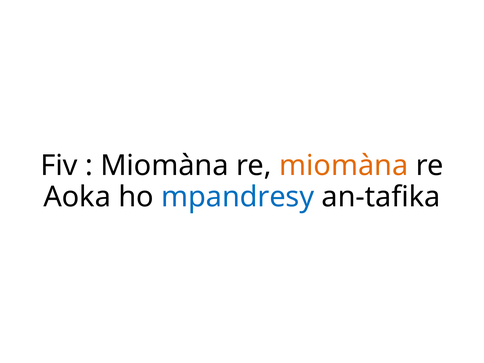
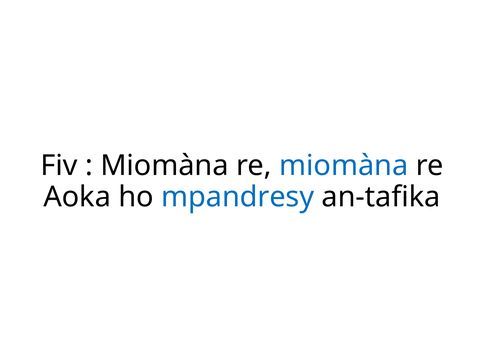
miomàna colour: orange -> blue (344, 166)
